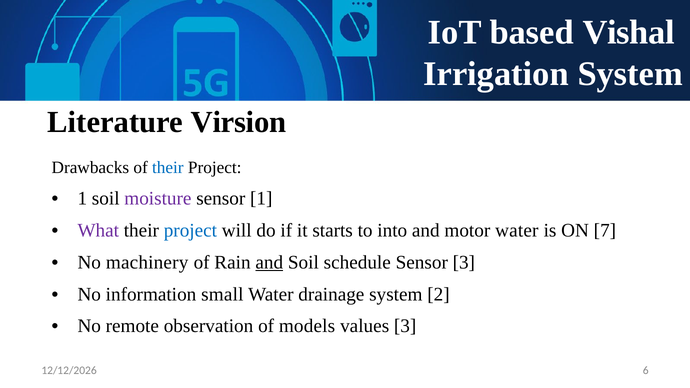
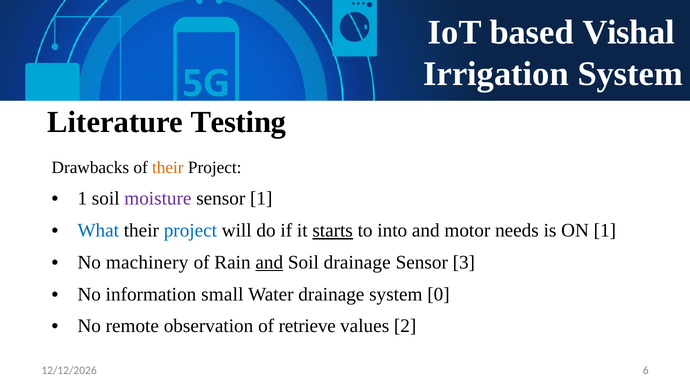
Virsion: Virsion -> Testing (238, 122)
their colour: blue -> orange (168, 168)
What colour: purple -> blue (98, 231)
starts underline: none -> present (333, 231)
motor water: water -> needs (517, 231)
ON 7: 7 -> 1 (605, 231)
Soil schedule: schedule -> drainage (357, 262)
2: 2 -> 0 (438, 294)
models: models -> retrieve (307, 326)
values 3: 3 -> 2 (405, 326)
